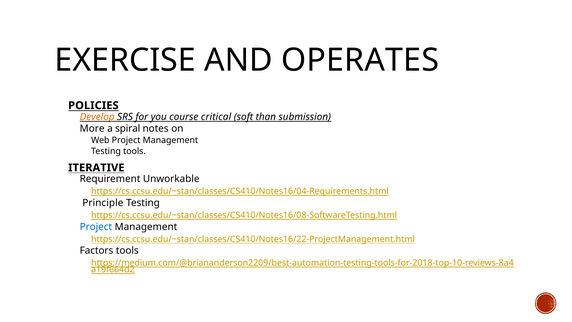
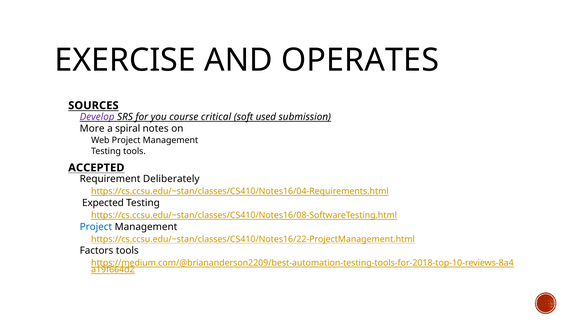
POLICIES: POLICIES -> SOURCES (93, 105)
Develop colour: orange -> purple (97, 117)
than: than -> used (266, 117)
ITERATIVE: ITERATIVE -> ACCEPTED (96, 168)
Unworkable: Unworkable -> Deliberately (171, 179)
Principle: Principle -> Expected (103, 203)
